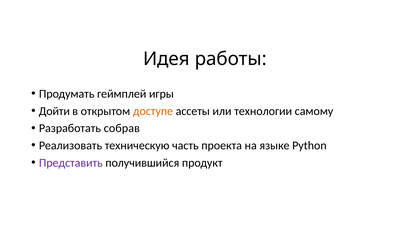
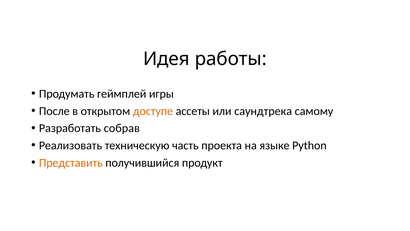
Дойти: Дойти -> После (54, 111)
технологии: технологии -> саундтрека (263, 111)
Представить colour: purple -> orange (71, 162)
